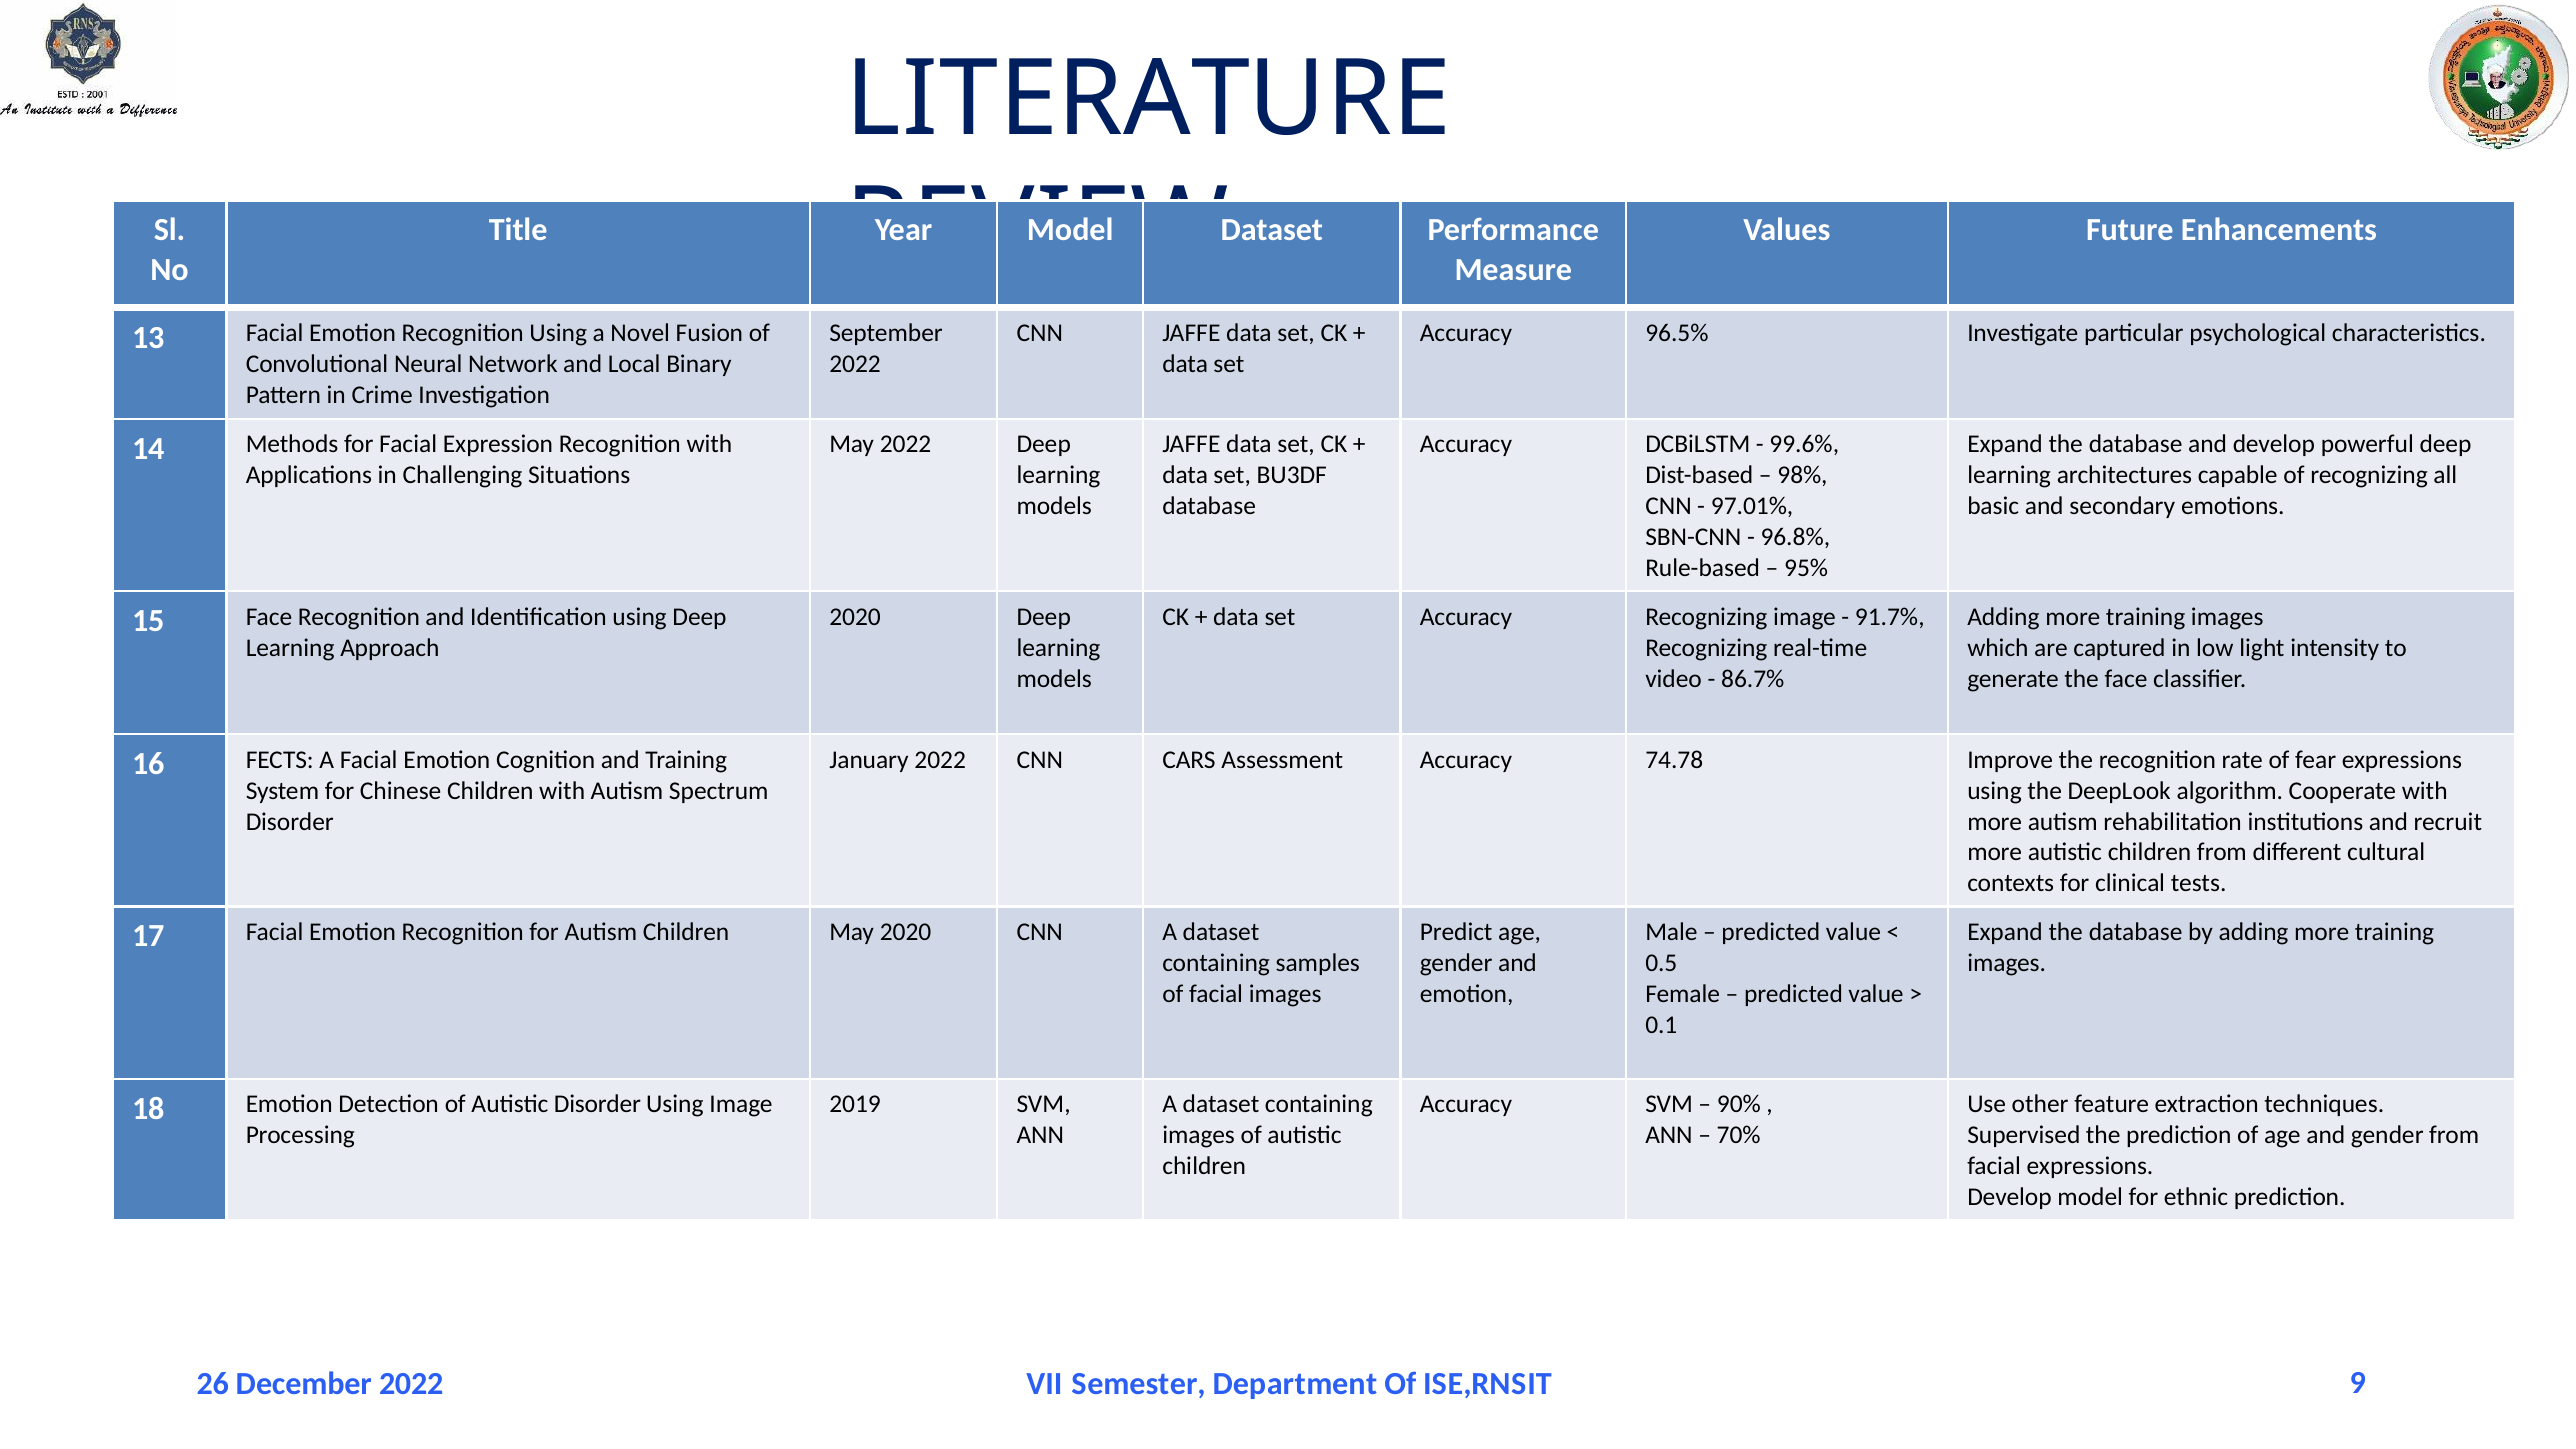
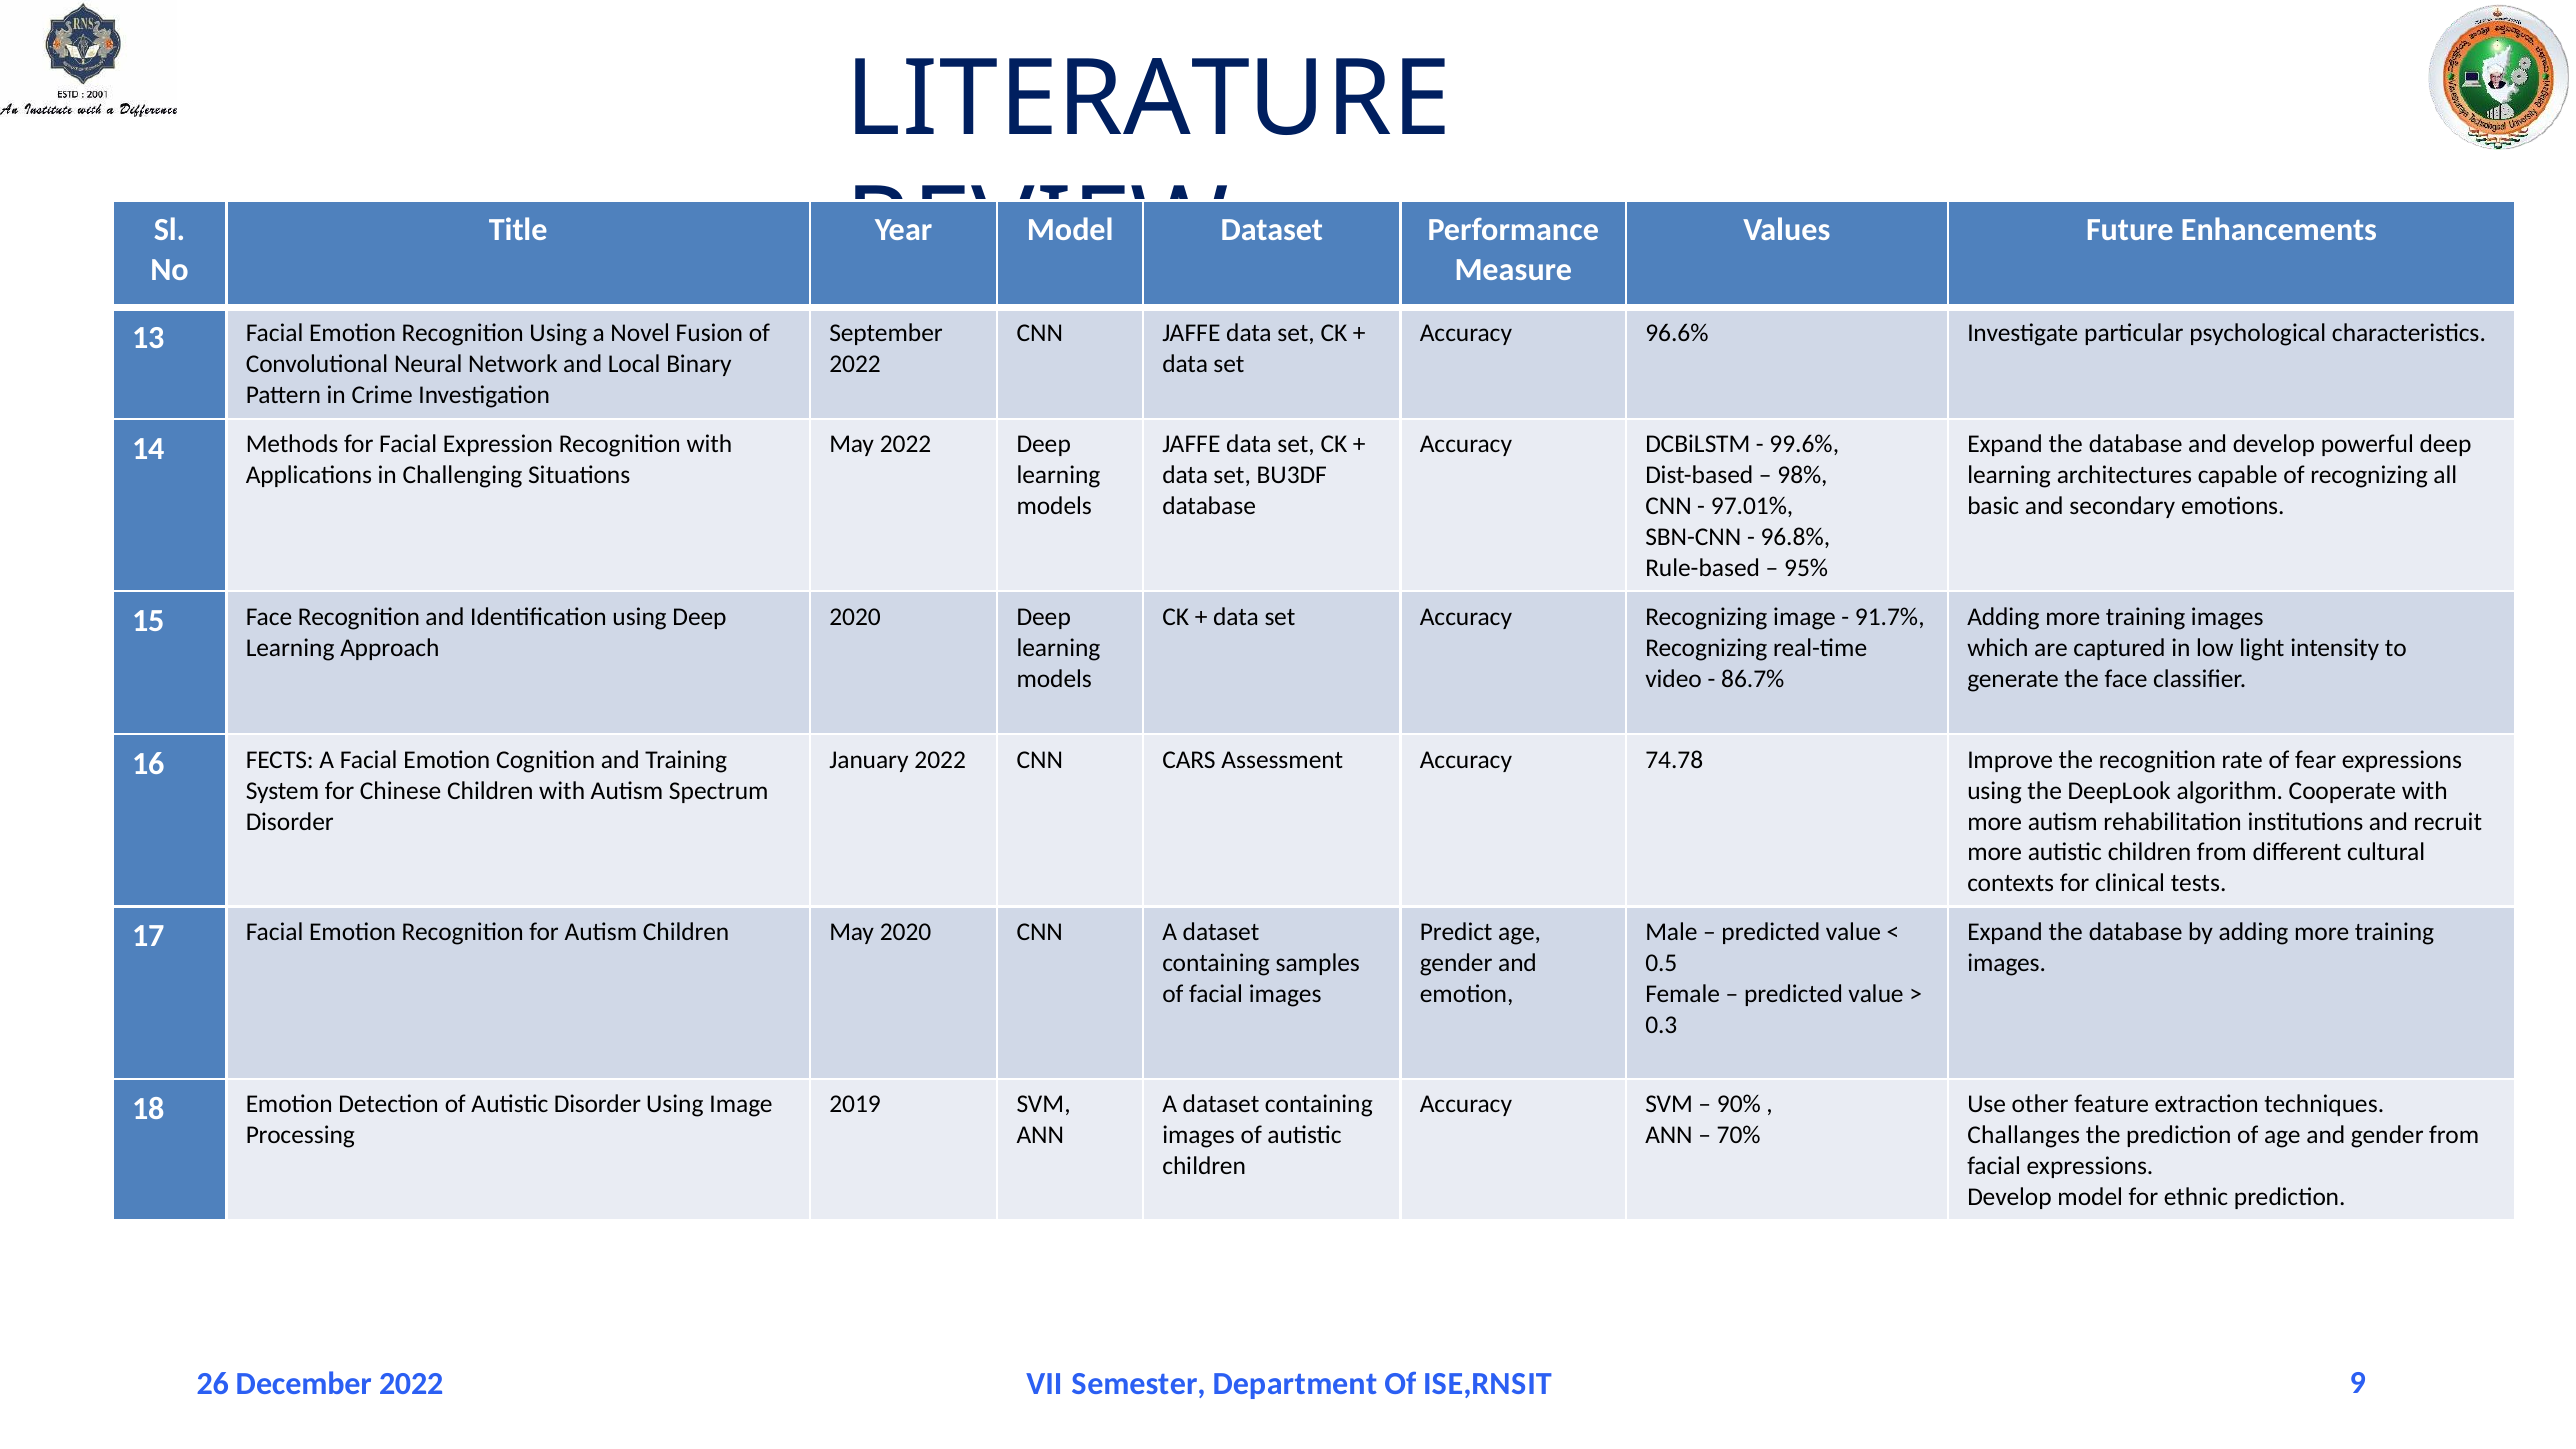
96.5%: 96.5% -> 96.6% (1677, 333)
0.1: 0.1 -> 0.3 (1661, 1025)
Supervised: Supervised -> Challanges (2024, 1135)
